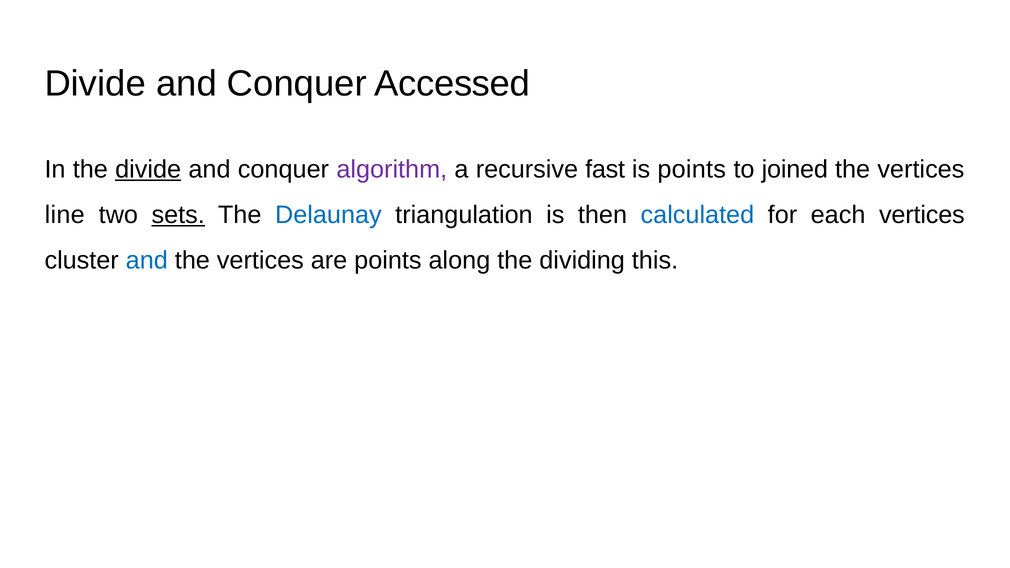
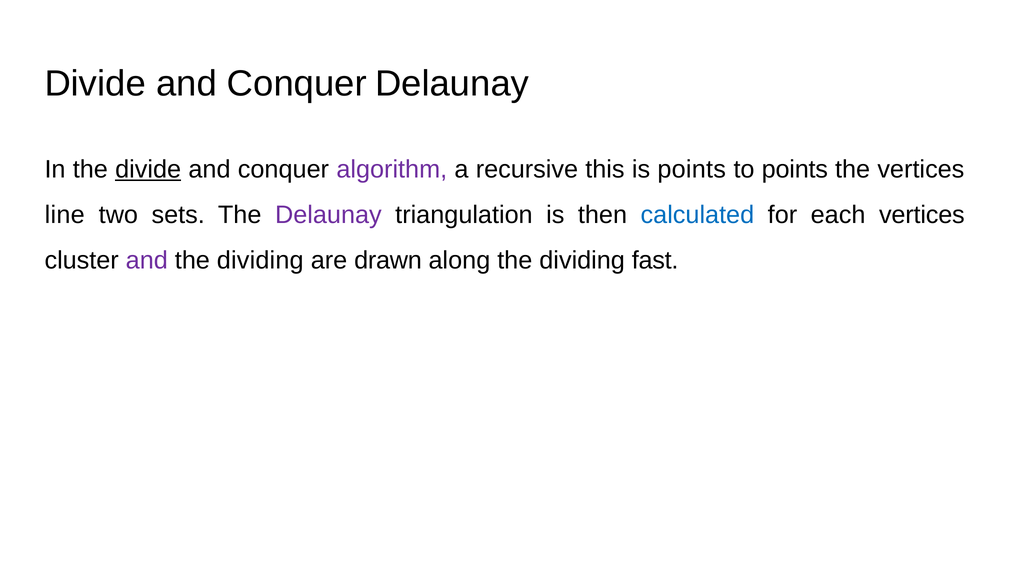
Conquer Accessed: Accessed -> Delaunay (452, 84)
fast: fast -> this (605, 169)
to joined: joined -> points (795, 169)
sets underline: present -> none (178, 215)
Delaunay colour: blue -> purple (328, 215)
and colour: blue -> purple (147, 260)
vertices: vertices -> dividing (260, 260)
are points: points -> drawn (388, 260)
this: this -> fast (655, 260)
